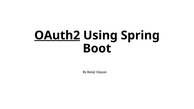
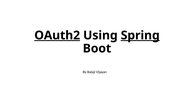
Spring underline: none -> present (140, 35)
